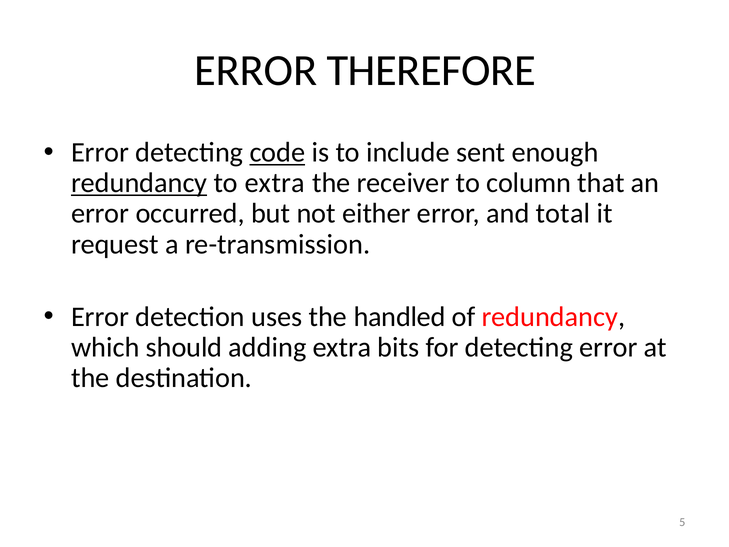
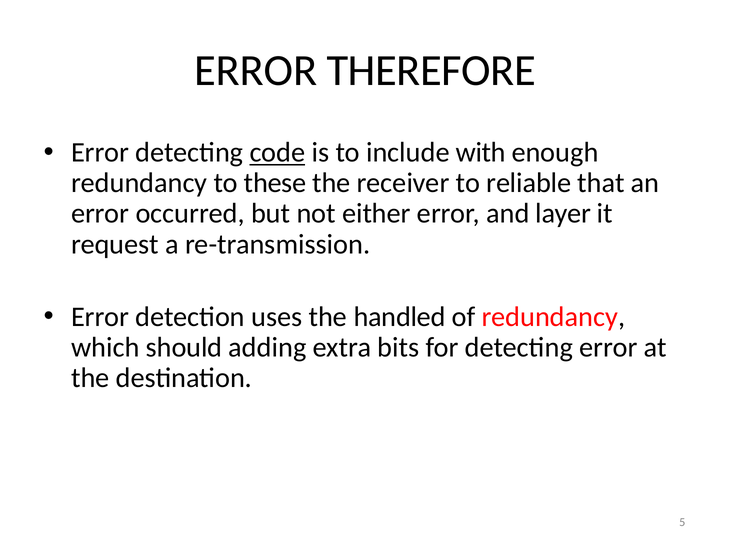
sent: sent -> with (481, 152)
redundancy underline: present -> none (139, 183)
to extra: extra -> these (275, 183)
column: column -> reliable (529, 183)
total: total -> layer (563, 214)
